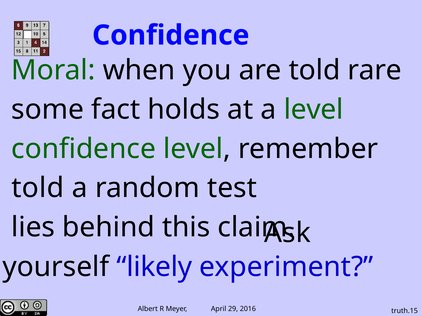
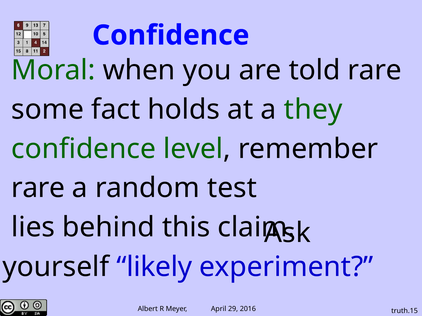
a level: level -> they (313, 110)
told: told -> rare (38, 188)
